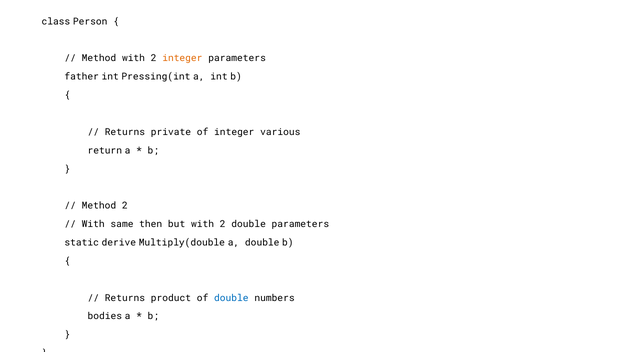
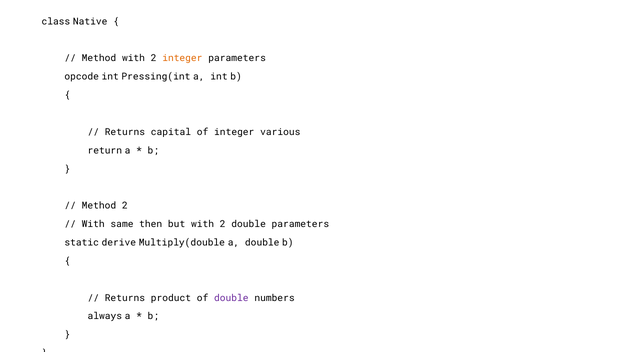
Person: Person -> Native (90, 21)
father: father -> opcode (82, 77)
private: private -> capital (171, 132)
double colour: blue -> purple (231, 298)
bodies: bodies -> always (105, 316)
